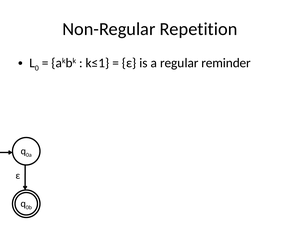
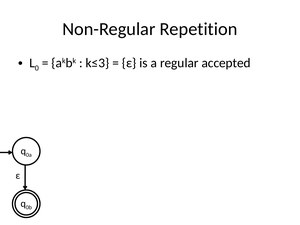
k≤1: k≤1 -> k≤3 (97, 63)
reminder: reminder -> accepted (226, 63)
